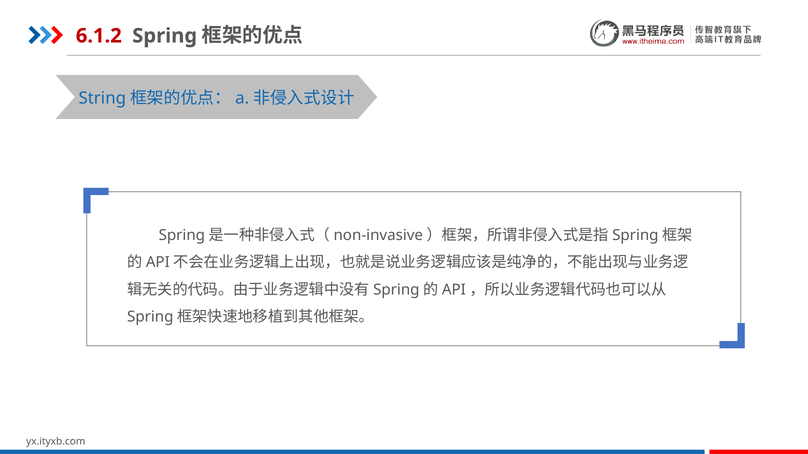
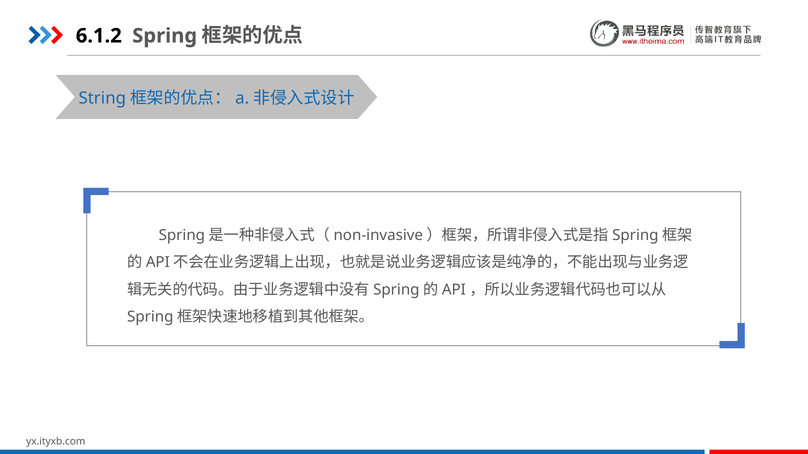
6.1.2 colour: red -> black (99, 36)
